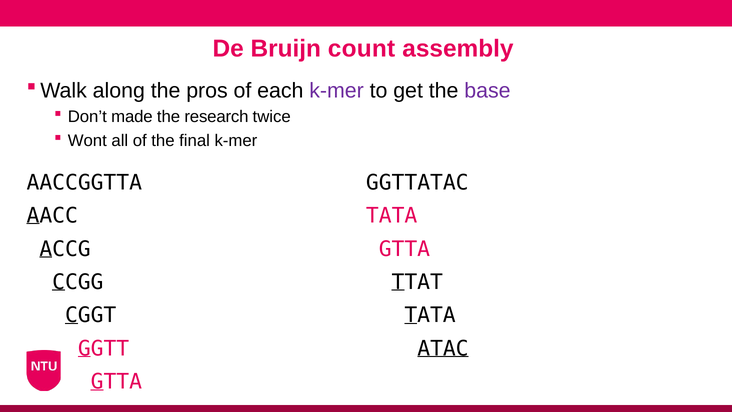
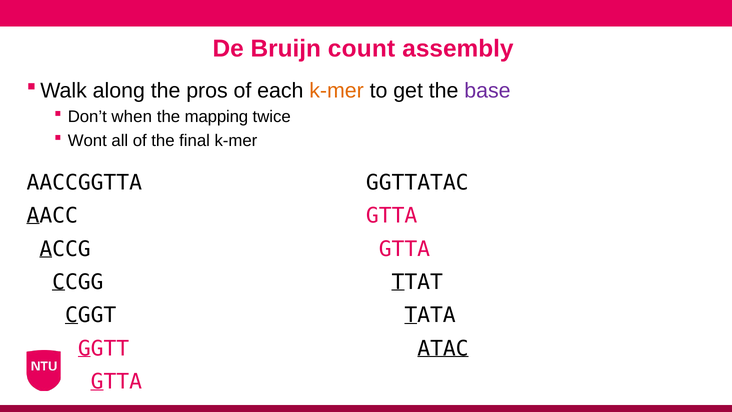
k-mer colour: purple -> orange (337, 90)
made: made -> when (132, 117)
research: research -> mapping (216, 117)
TATA: TATA -> GTTA (392, 216)
